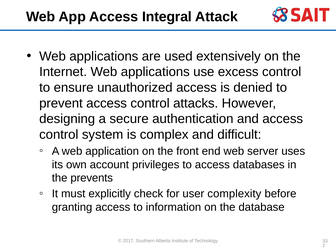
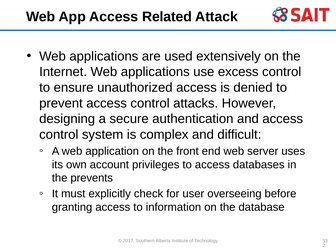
Integral: Integral -> Related (167, 17)
complexity: complexity -> overseeing (234, 194)
